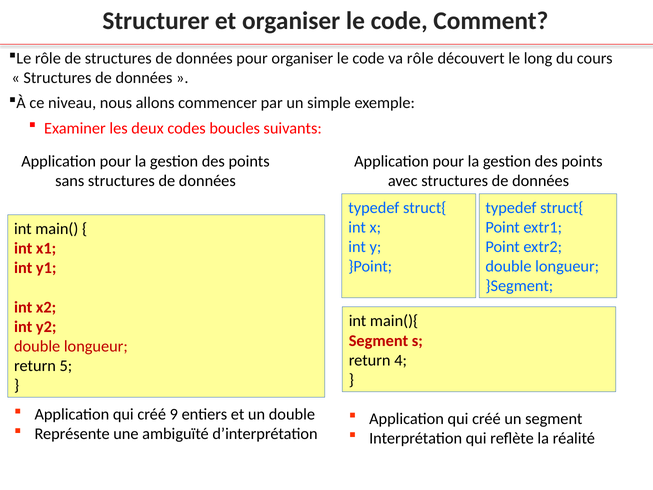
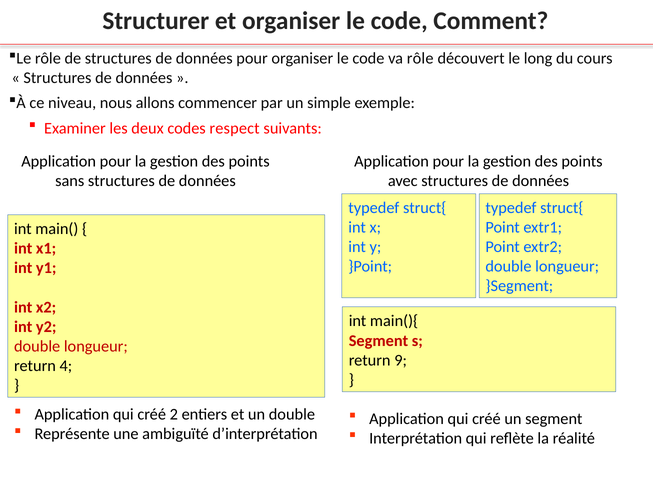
boucles: boucles -> respect (235, 128)
4: 4 -> 9 (401, 360)
5: 5 -> 4 (66, 366)
9: 9 -> 2 (174, 414)
